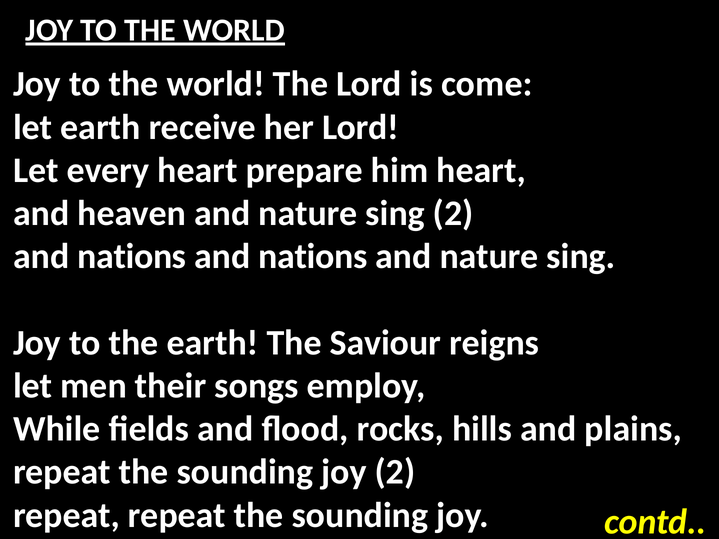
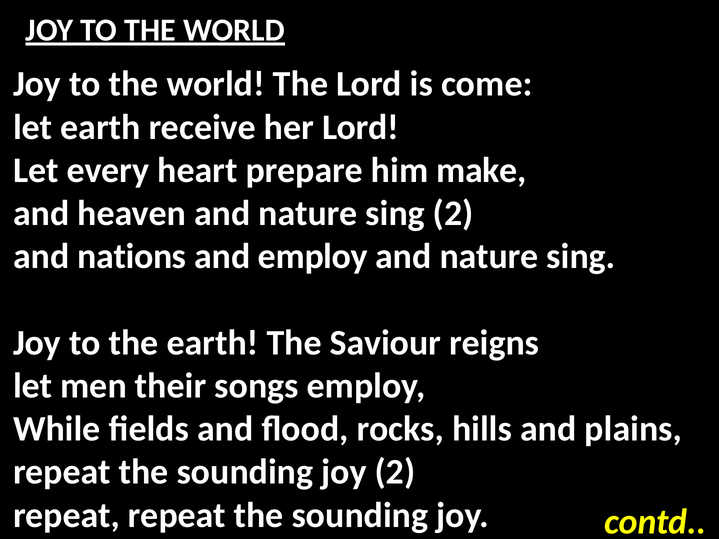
him heart: heart -> make (481, 170)
nations: nations -> employ (313, 257)
